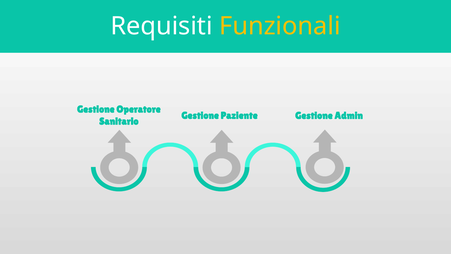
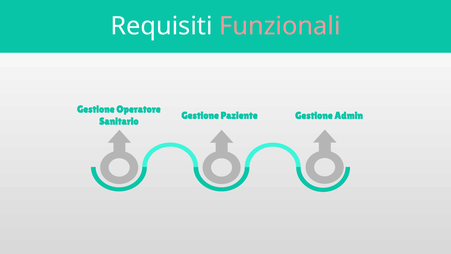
Funzionali colour: yellow -> pink (280, 26)
